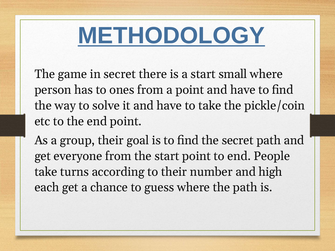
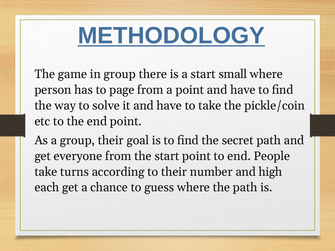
in secret: secret -> group (120, 74)
ones: ones -> page (122, 90)
